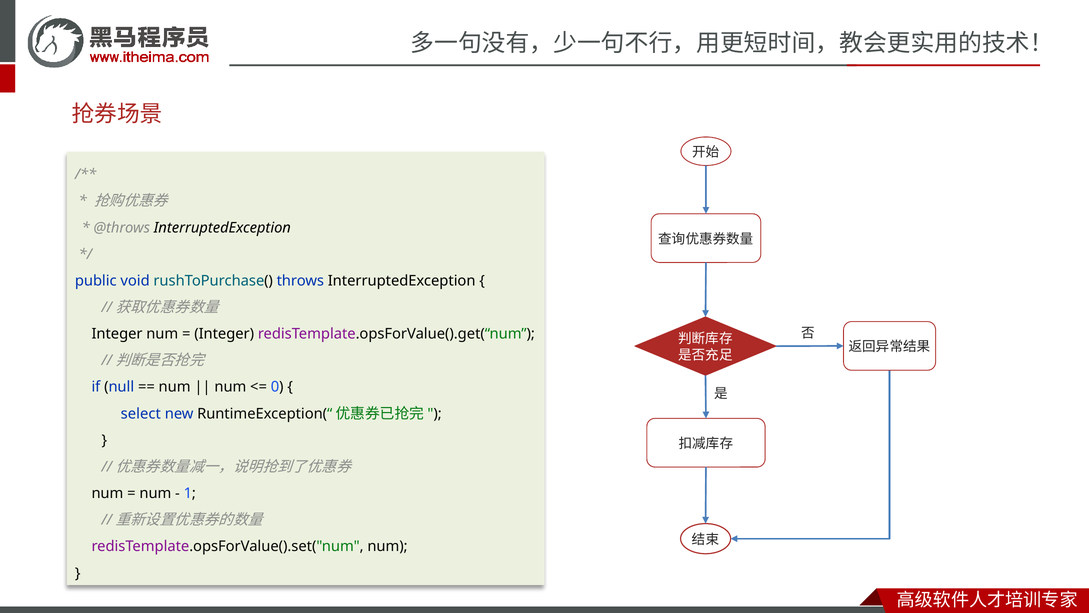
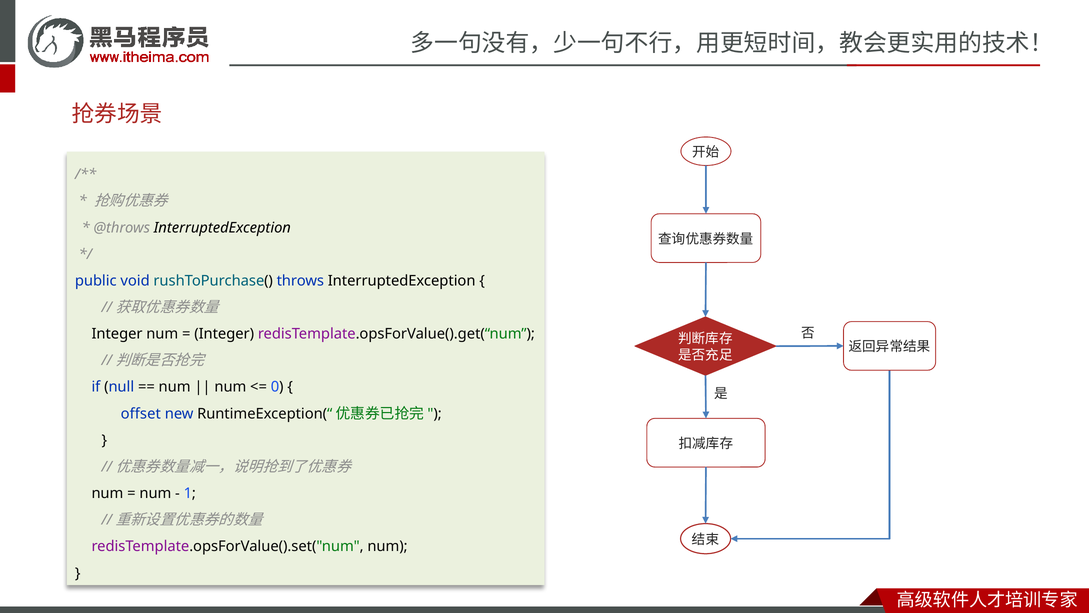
select: select -> offset (141, 413)
